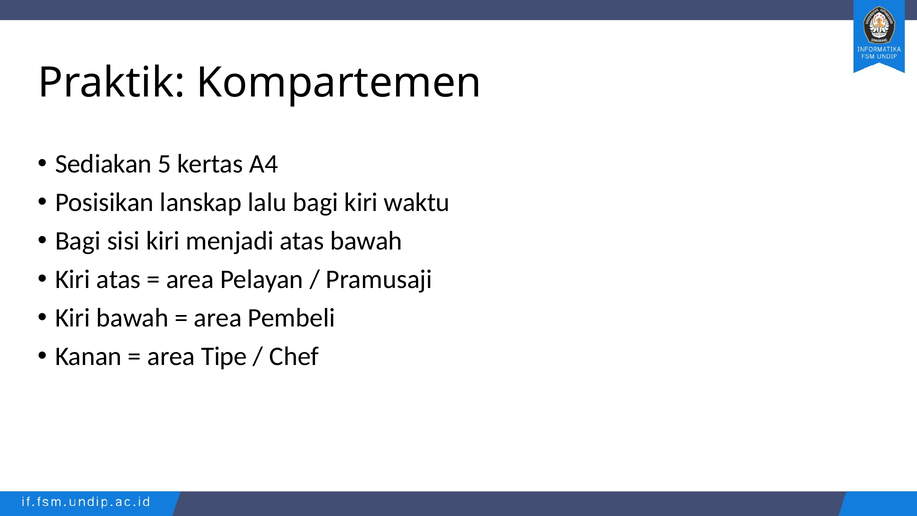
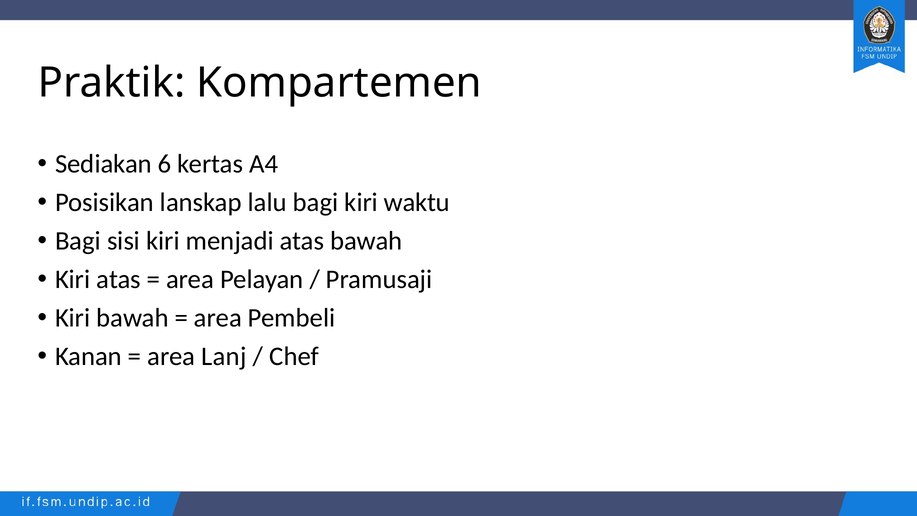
5: 5 -> 6 (165, 164)
Tipe: Tipe -> Lanj (224, 356)
